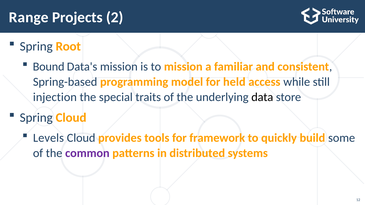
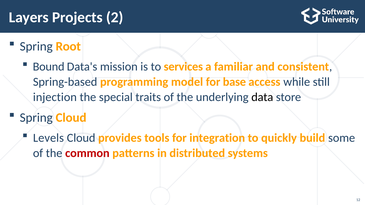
Range: Range -> Layers (29, 17)
to mission: mission -> services (183, 67)
held: held -> base (234, 82)
framework: framework -> integration (217, 138)
common colour: purple -> red (87, 153)
